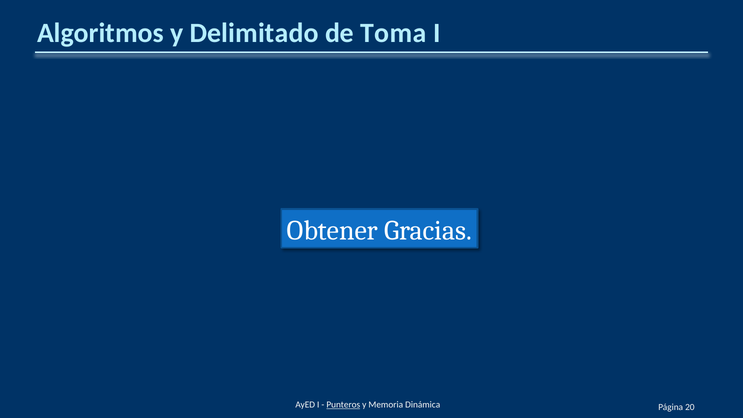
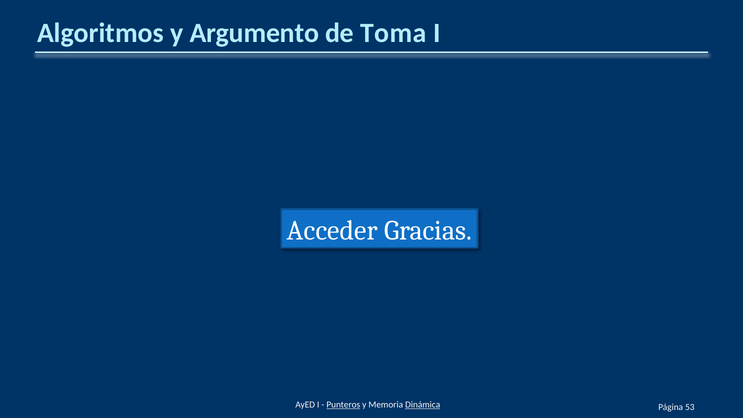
Delimitado: Delimitado -> Argumento (254, 33)
Obtener: Obtener -> Acceder (332, 230)
Dinámica underline: none -> present (423, 404)
20: 20 -> 53 (690, 407)
